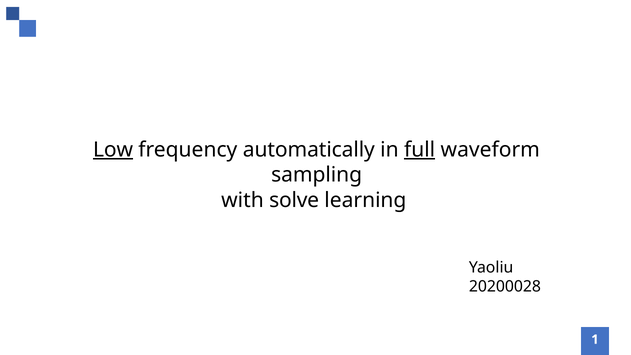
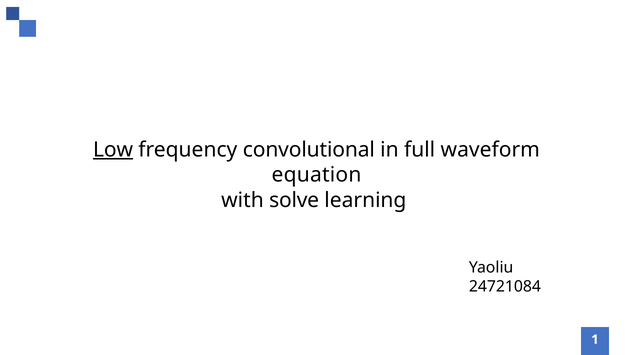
automatically: automatically -> convolutional (309, 150)
full underline: present -> none (420, 150)
sampling: sampling -> equation (317, 175)
20200028: 20200028 -> 24721084 (505, 287)
